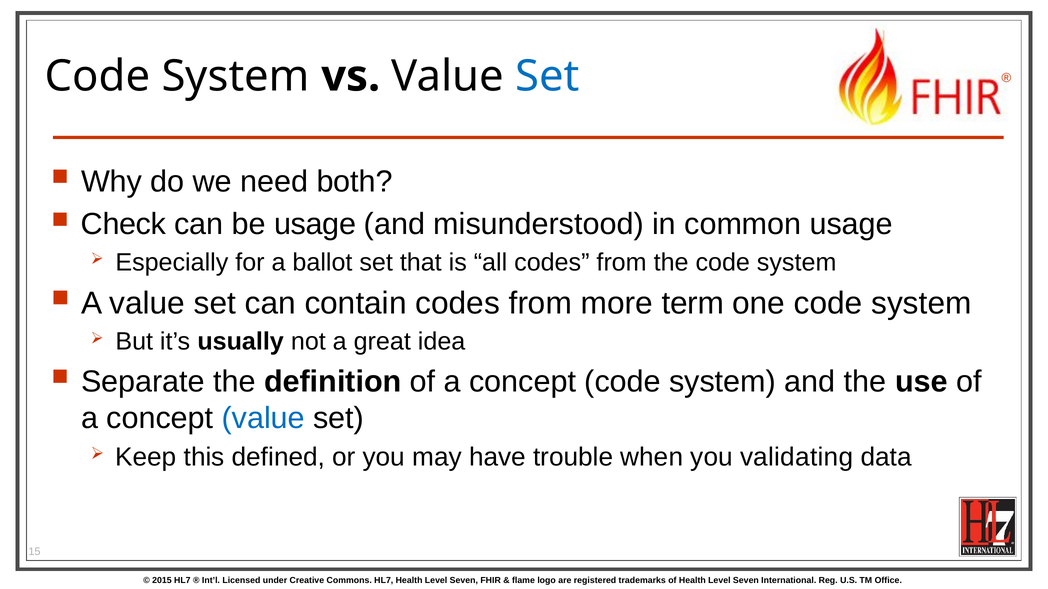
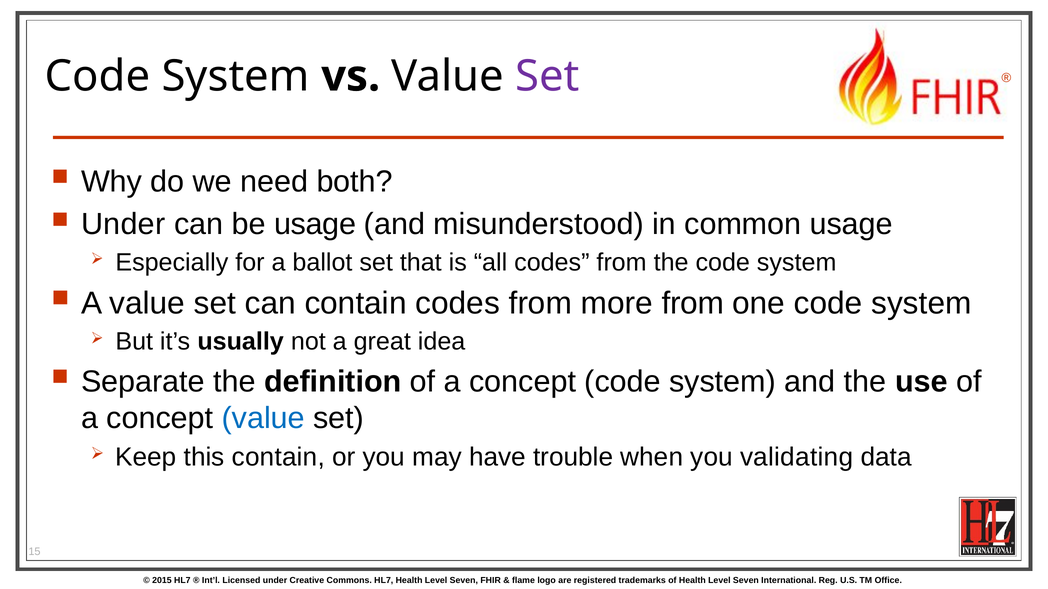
Set colour: blue -> purple (547, 76)
Check: Check -> Under (123, 224)
more term: term -> from (693, 303)
this defined: defined -> contain (278, 458)
